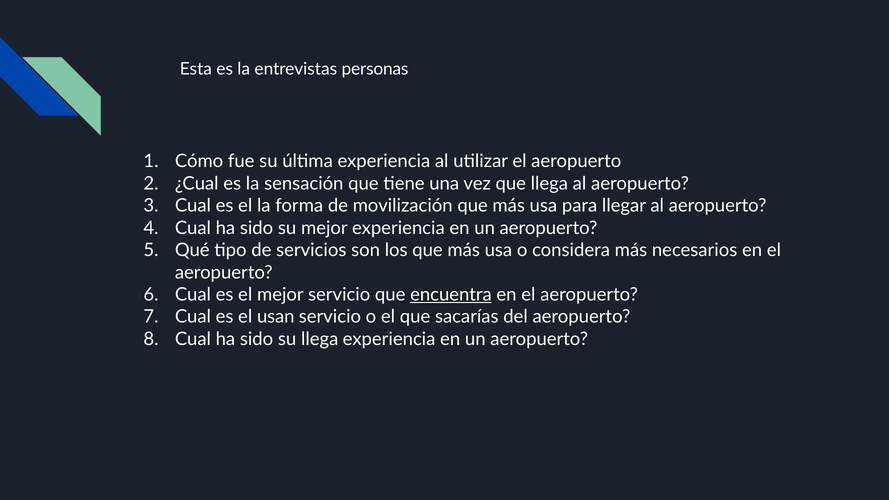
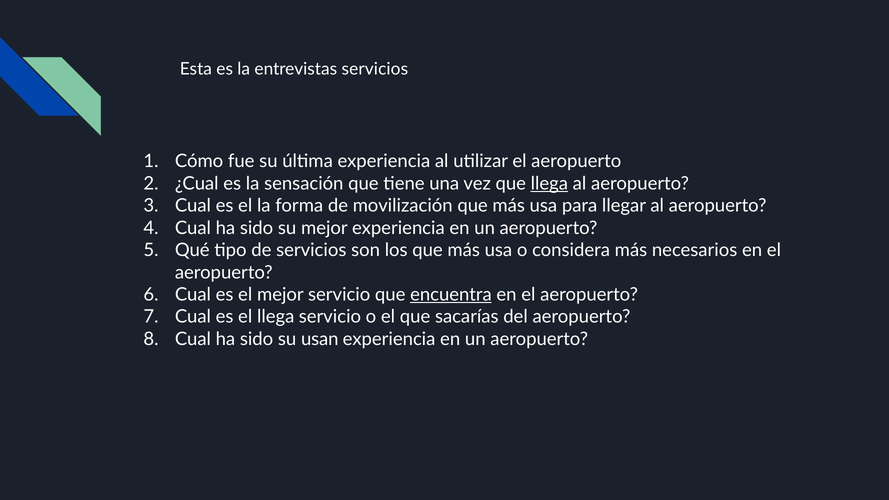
entrevistas personas: personas -> servicios (375, 69)
llega underline: none -> present (549, 184)
el usan: usan -> llega (276, 317)
su llega: llega -> usan (320, 339)
